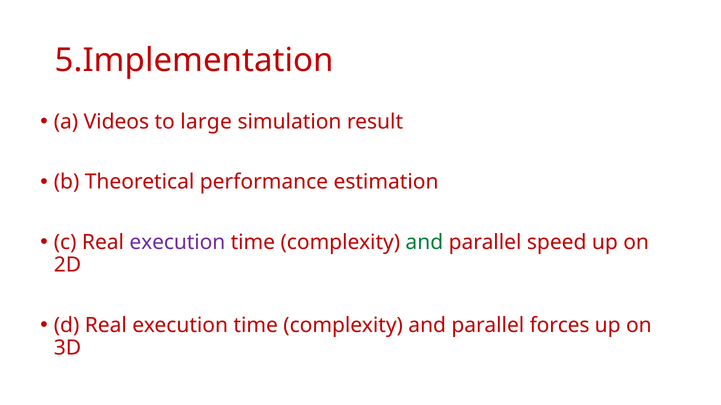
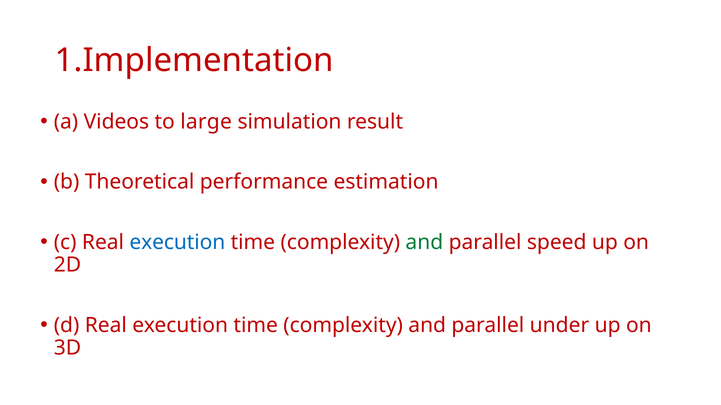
5.Implementation: 5.Implementation -> 1.Implementation (194, 61)
execution colour: purple -> blue (177, 243)
forces: forces -> under (559, 326)
